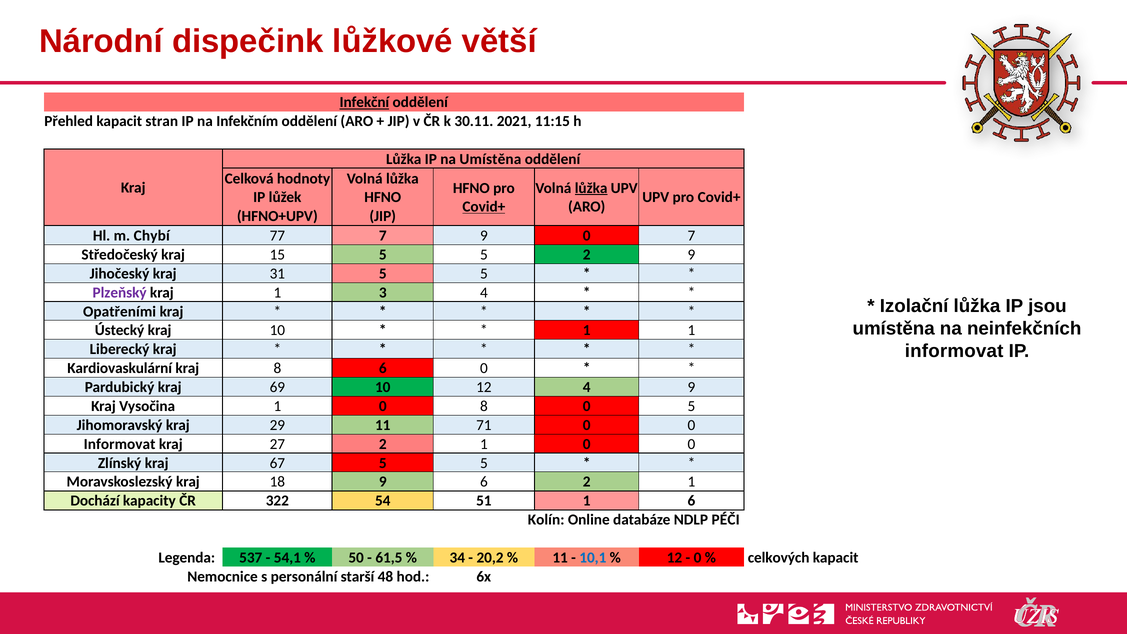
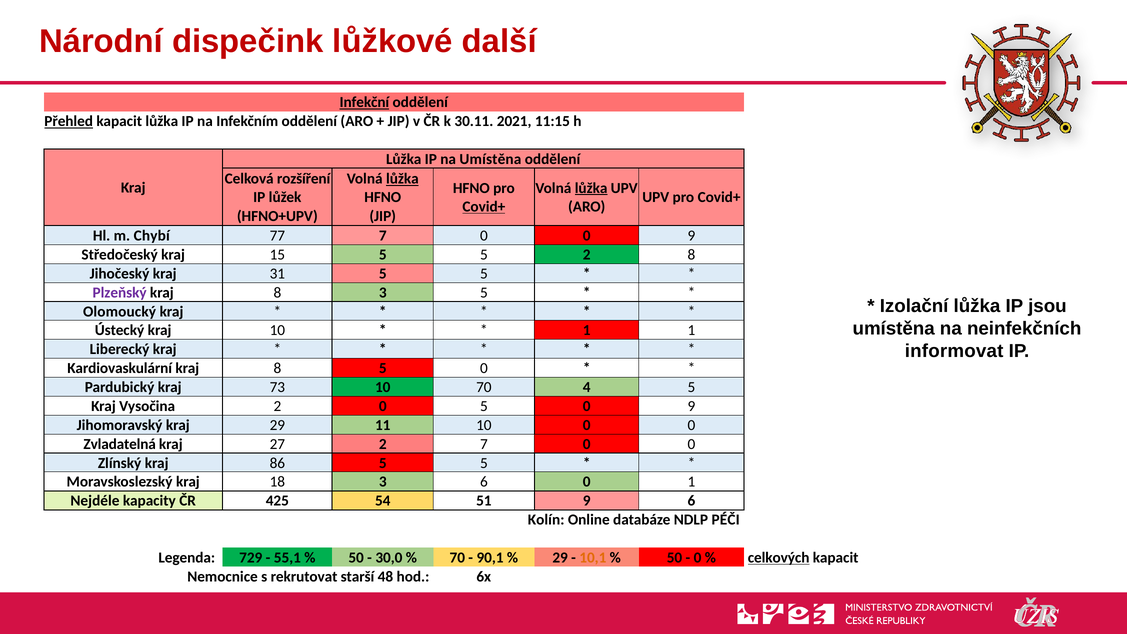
větší: větší -> další (499, 41)
Přehled underline: none -> present (69, 121)
kapacit stran: stran -> lůžka (162, 121)
hodnoty: hodnoty -> rozšíření (304, 179)
lůžka underline: none -> present (402, 179)
77 7 9: 9 -> 0 (484, 236)
7: 7 -> 9 (691, 236)
2 9: 9 -> 8 (691, 255)
1: 1 -> 8 (277, 293)
3 4: 4 -> 5 (484, 293)
Opatřeními: Opatřeními -> Olomoucký (120, 311)
8 6: 6 -> 5 (383, 368)
69: 69 -> 73 (277, 387)
10 12: 12 -> 70 (484, 387)
4 9: 9 -> 5 (691, 387)
Vysočina 1: 1 -> 2 (277, 406)
0 8: 8 -> 5 (484, 406)
5: 5 -> 9 (691, 406)
11 71: 71 -> 10 (484, 425)
Informovat: Informovat -> Zvladatelná (120, 444)
27 2 1: 1 -> 7 (484, 444)
67: 67 -> 86 (277, 463)
18 9: 9 -> 3 (383, 482)
6 2: 2 -> 0 (587, 482)
Dochází: Dochází -> Nejdéle (95, 501)
322: 322 -> 425 (277, 501)
51 1: 1 -> 9 (587, 501)
537: 537 -> 729 (251, 558)
54,1: 54,1 -> 55,1 (287, 558)
61,5: 61,5 -> 30,0 (389, 558)
34: 34 -> 70 (457, 558)
20,2: 20,2 -> 90,1 (490, 558)
11: 11 -> 29 (560, 558)
10,1 colour: blue -> orange (593, 558)
12: 12 -> 50 (675, 558)
celkových underline: none -> present (779, 558)
personální: personální -> rekrutovat (304, 577)
